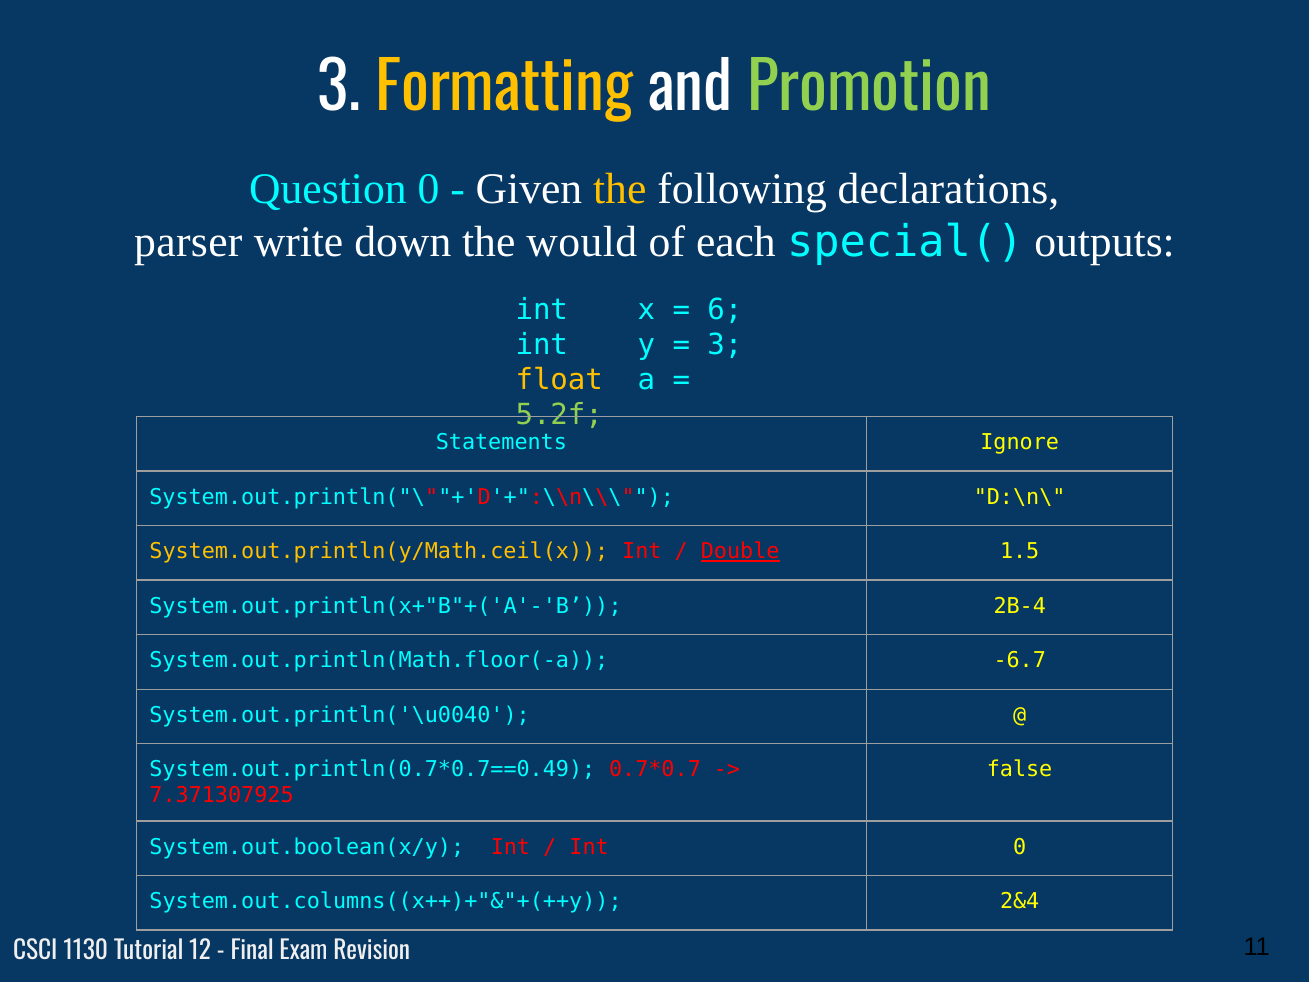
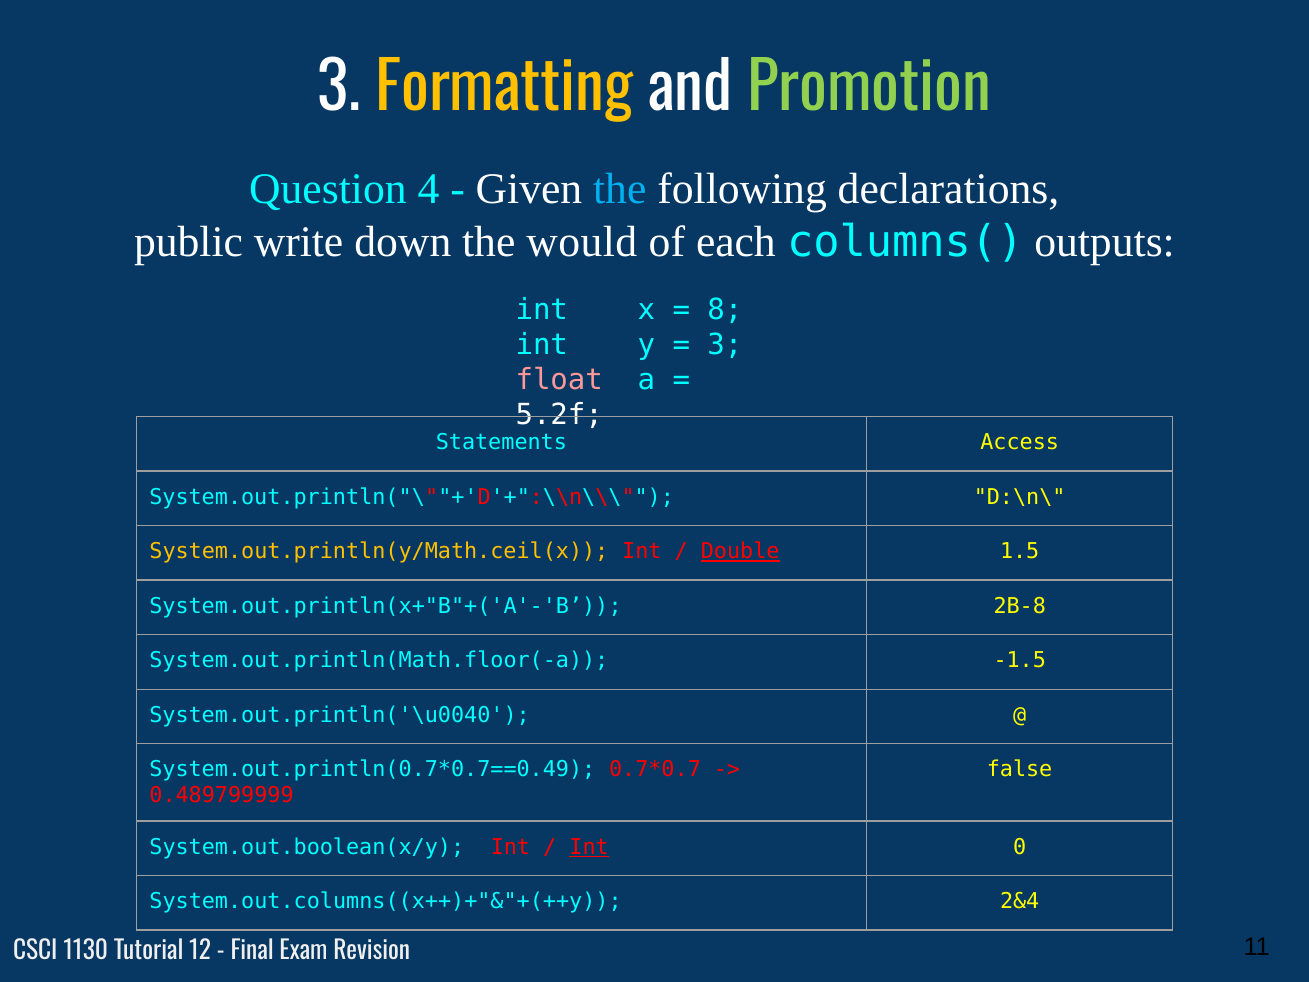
Question 0: 0 -> 4 (428, 189)
the colour: yellow -> light blue (620, 189)
parser: parser -> public (189, 242)
special(: special( -> columns( (905, 242)
6: 6 -> 8 (725, 310)
float colour: yellow -> pink (559, 380)
5.2f colour: light green -> white (559, 415)
Ignore: Ignore -> Access (1020, 442)
2B-4: 2B-4 -> 2B-8 (1020, 606)
-6.7: -6.7 -> -1.5 (1020, 661)
7.371307925: 7.371307925 -> 0.489799999 (222, 795)
Int underline: none -> present (589, 847)
